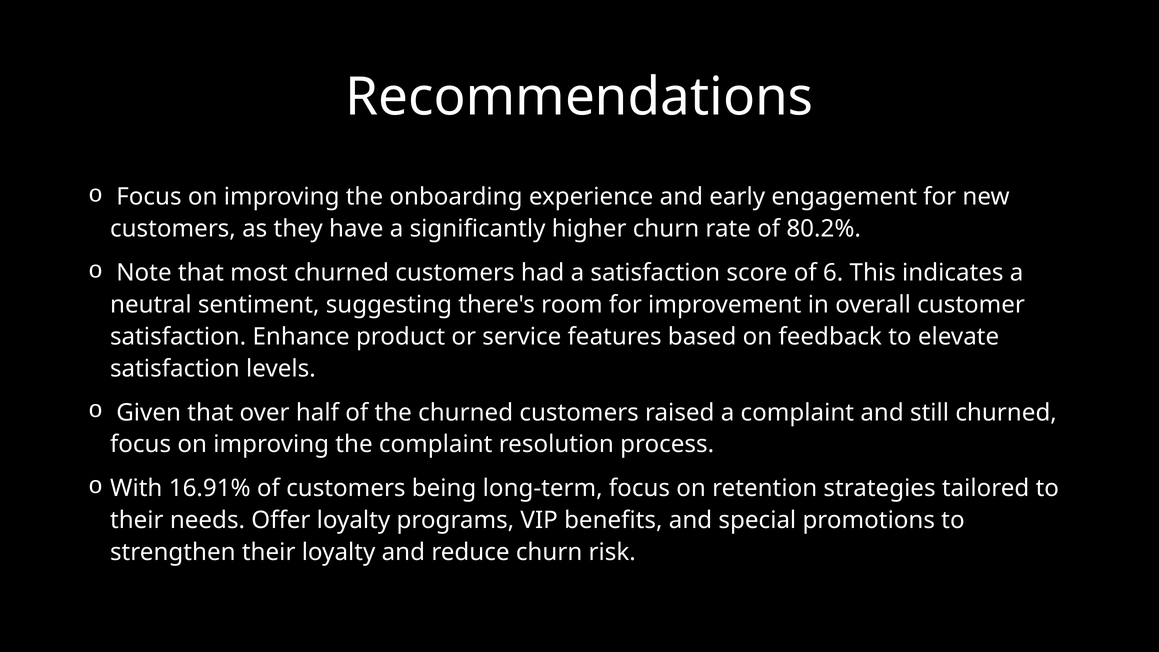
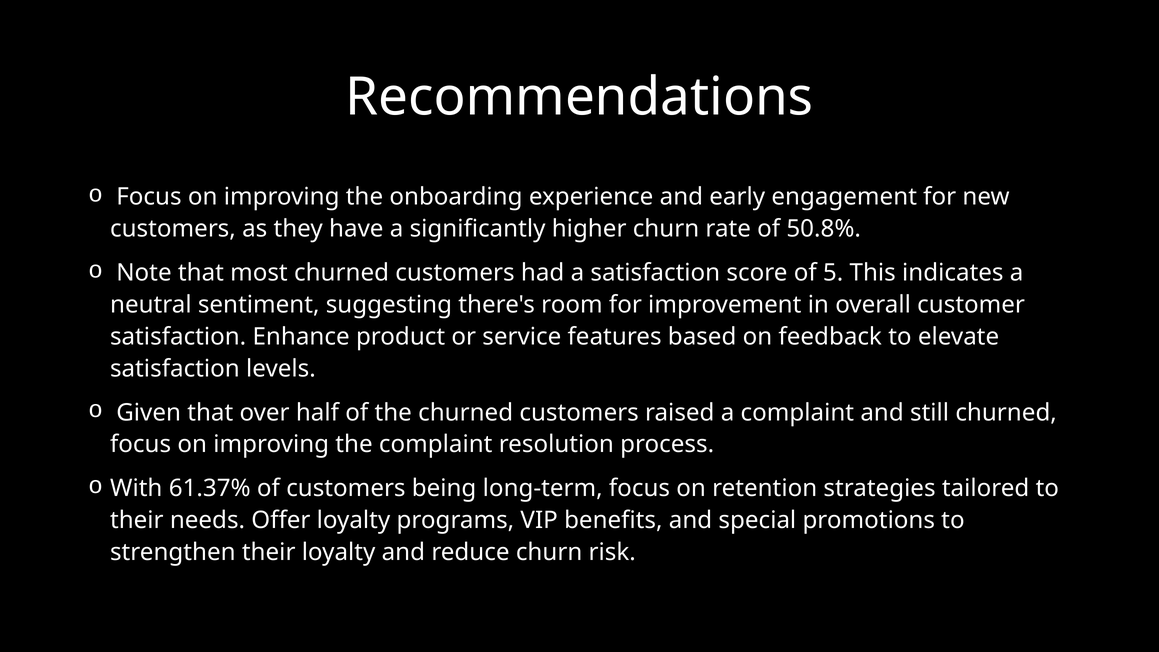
80.2%: 80.2% -> 50.8% (824, 229)
6: 6 -> 5 (833, 273)
16.91%: 16.91% -> 61.37% (210, 488)
